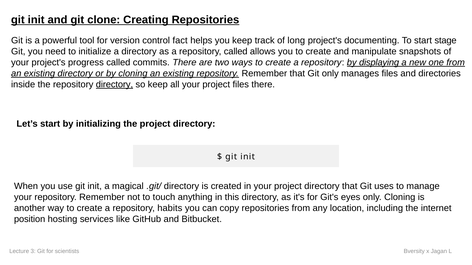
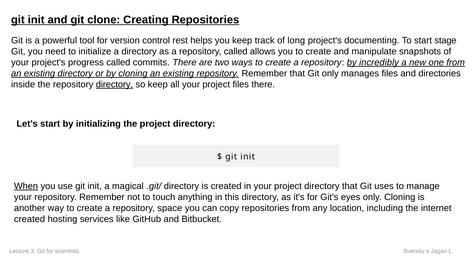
fact: fact -> rest (180, 40)
displaying: displaying -> incredibly (379, 62)
When underline: none -> present (26, 186)
habits: habits -> space (170, 208)
position: position -> created (30, 219)
